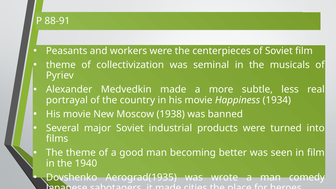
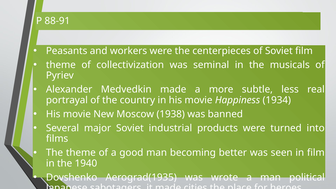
comedy: comedy -> political (307, 177)
